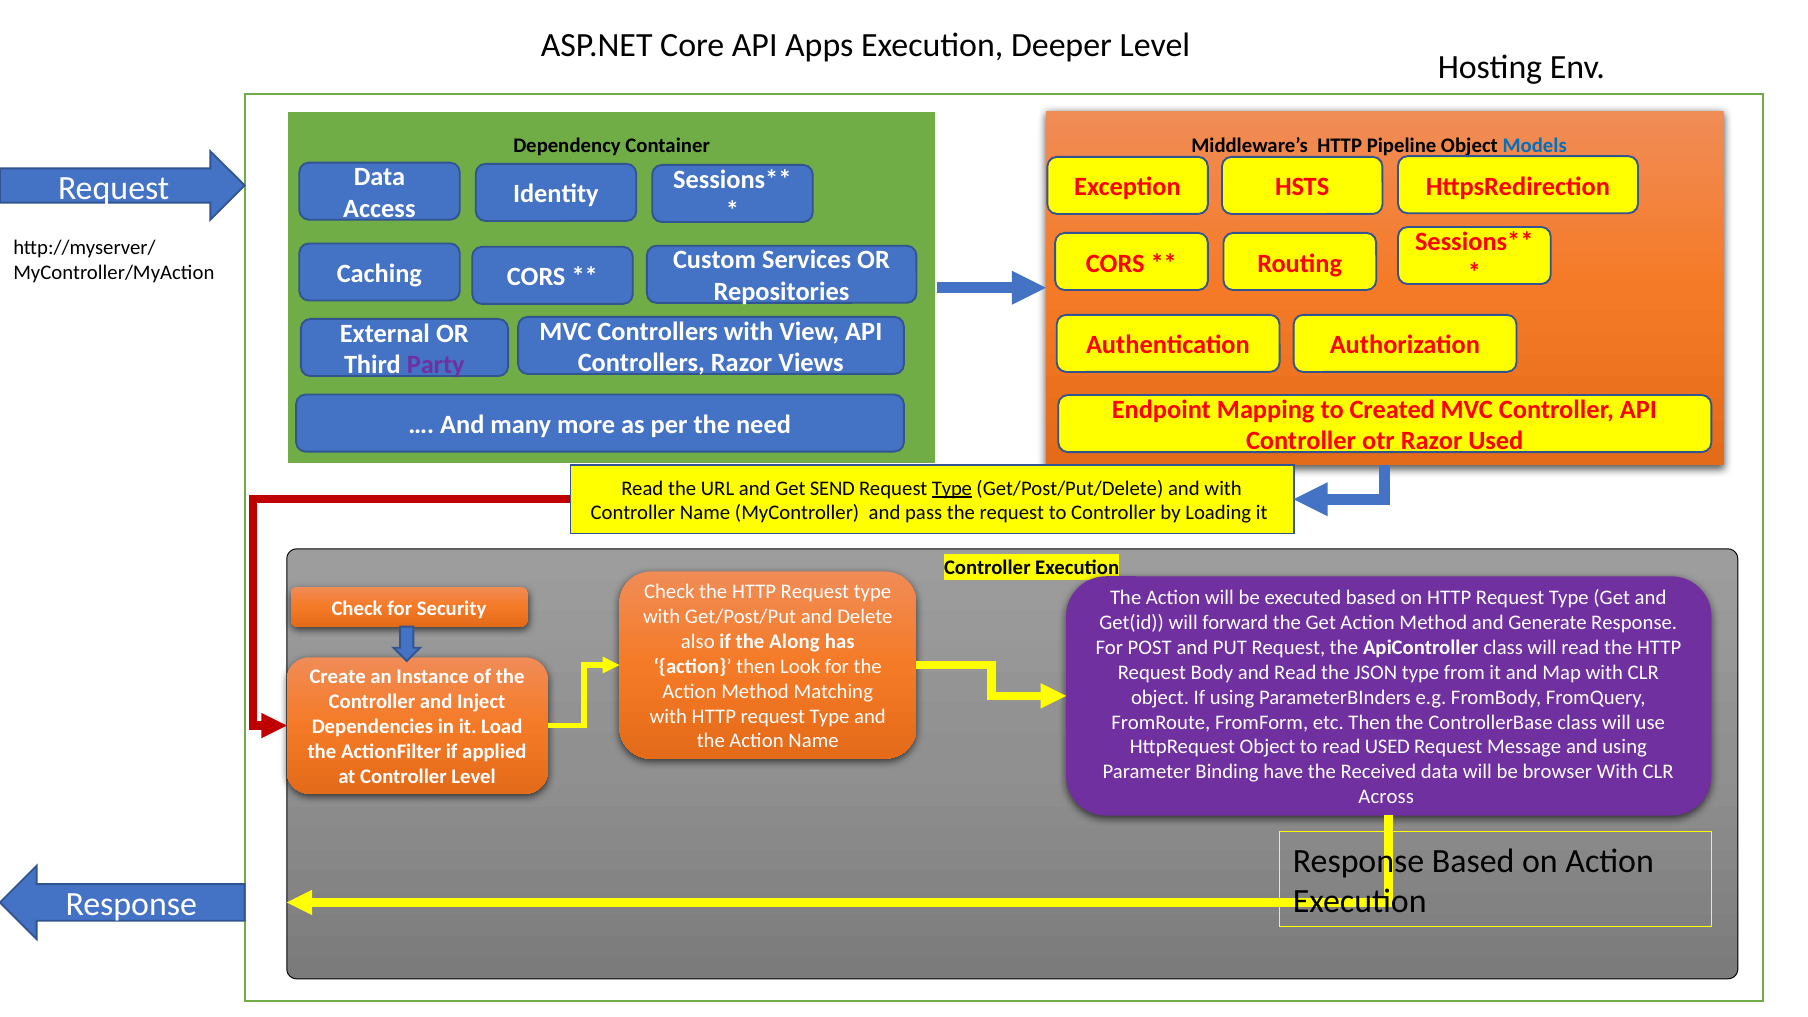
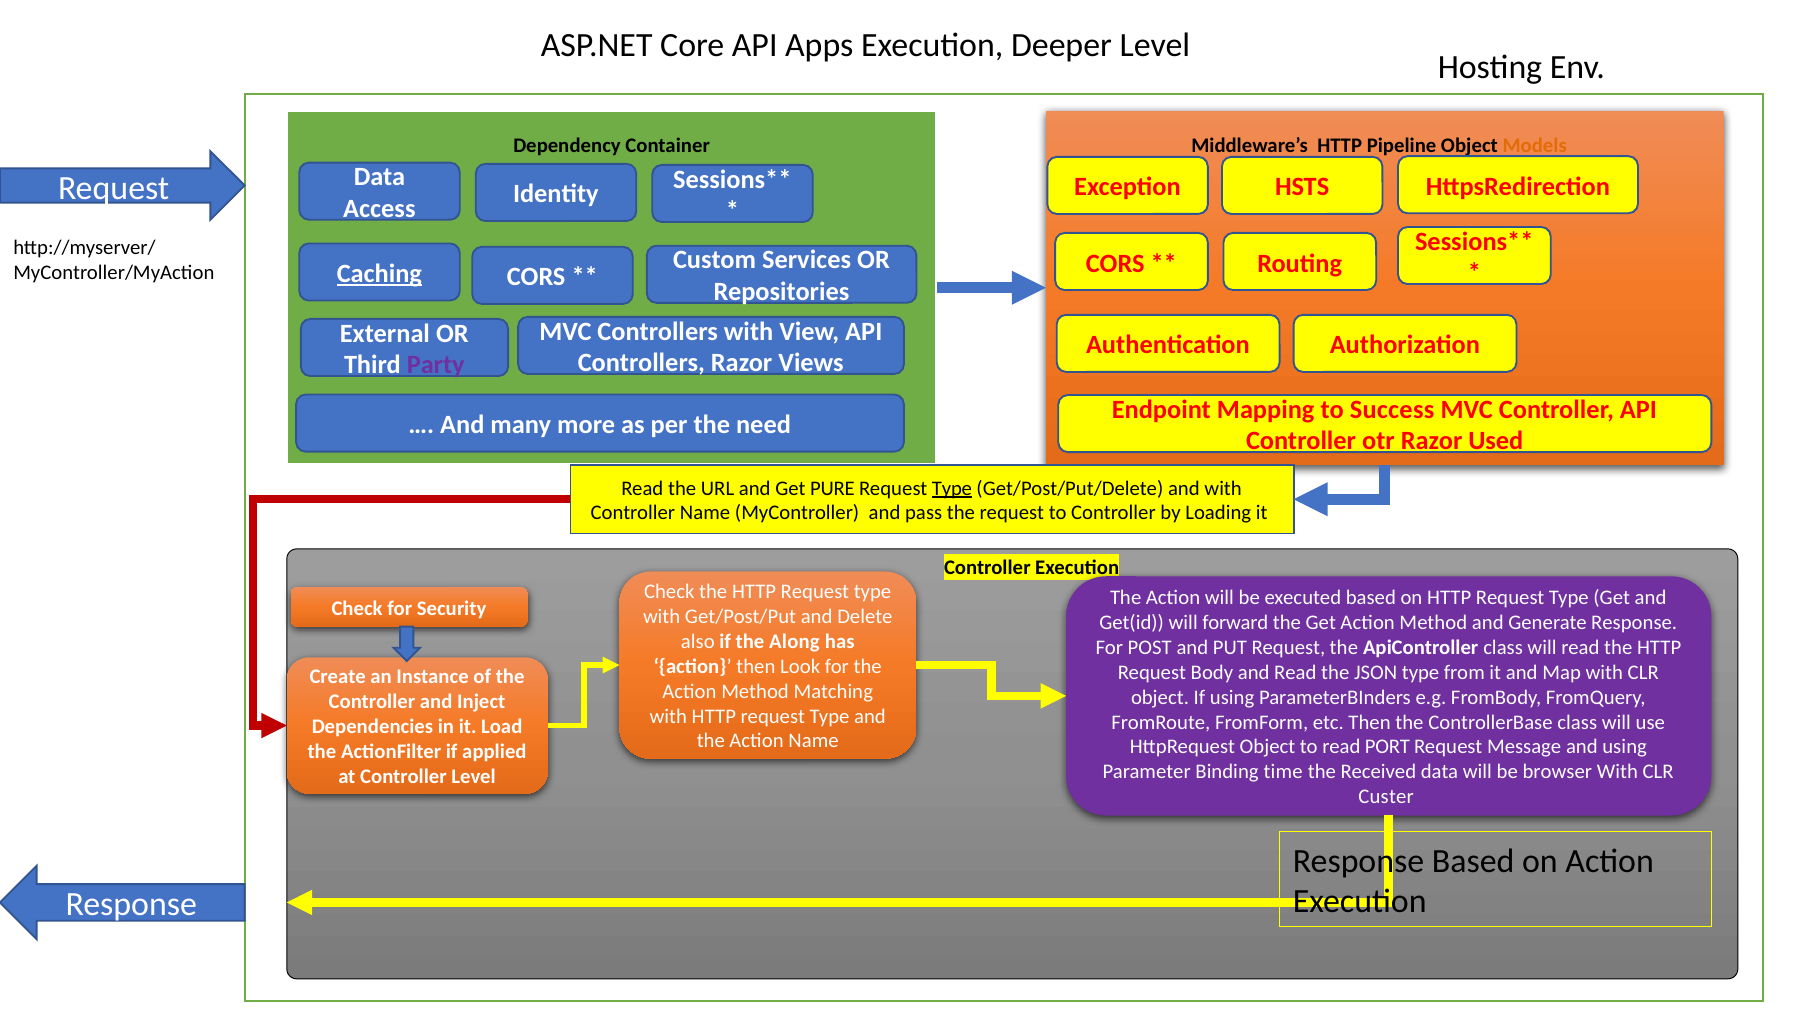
Models colour: blue -> orange (1535, 146)
Caching underline: none -> present (379, 274)
Created: Created -> Success (1392, 410)
SEND: SEND -> PURE (832, 488)
read USED: USED -> PORT (1387, 747)
have: have -> time (1283, 772)
Across: Across -> Custer (1386, 797)
